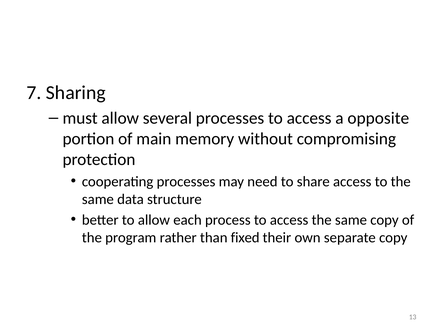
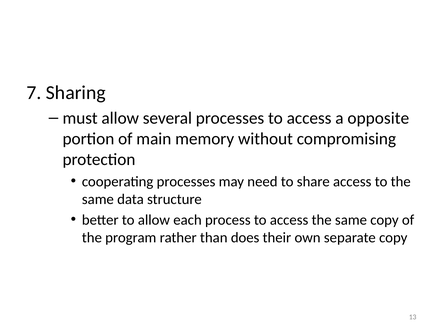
fixed: fixed -> does (245, 238)
